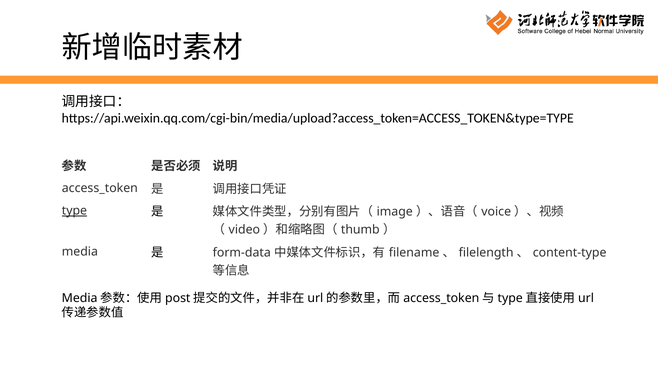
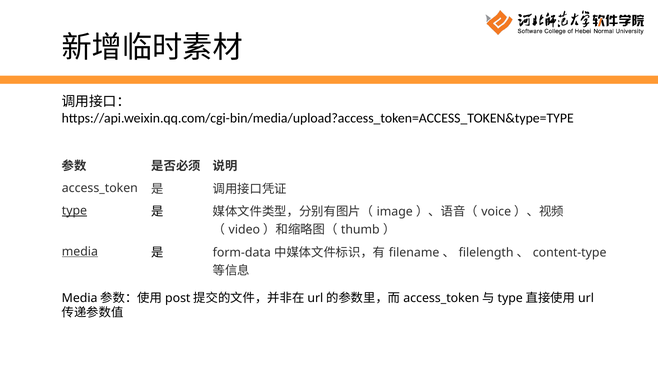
media underline: none -> present (80, 252)
